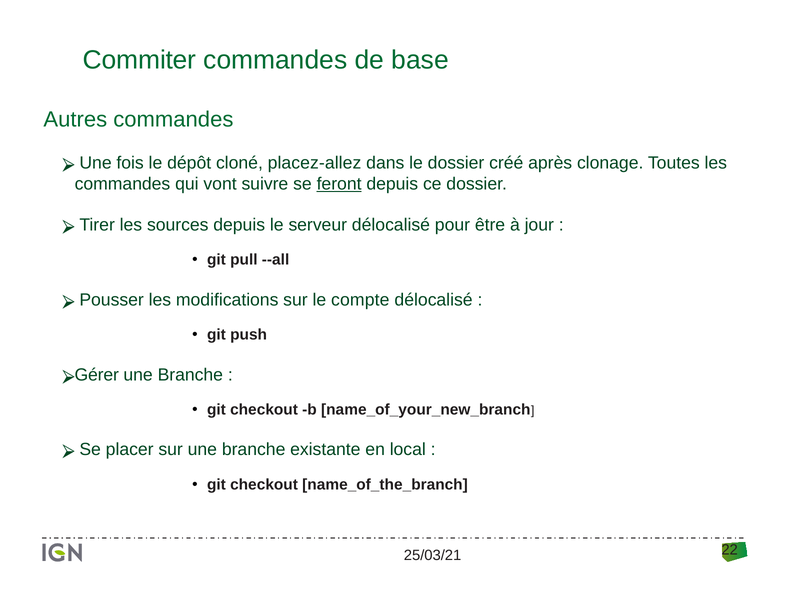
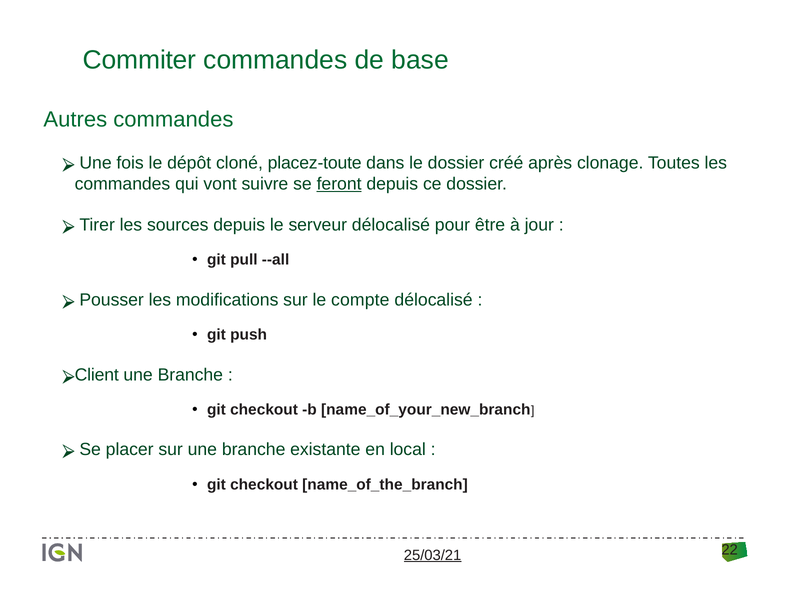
placez-allez: placez-allez -> placez-toute (315, 163)
Gérer: Gérer -> Client (97, 375)
25/03/21 underline: none -> present (433, 556)
